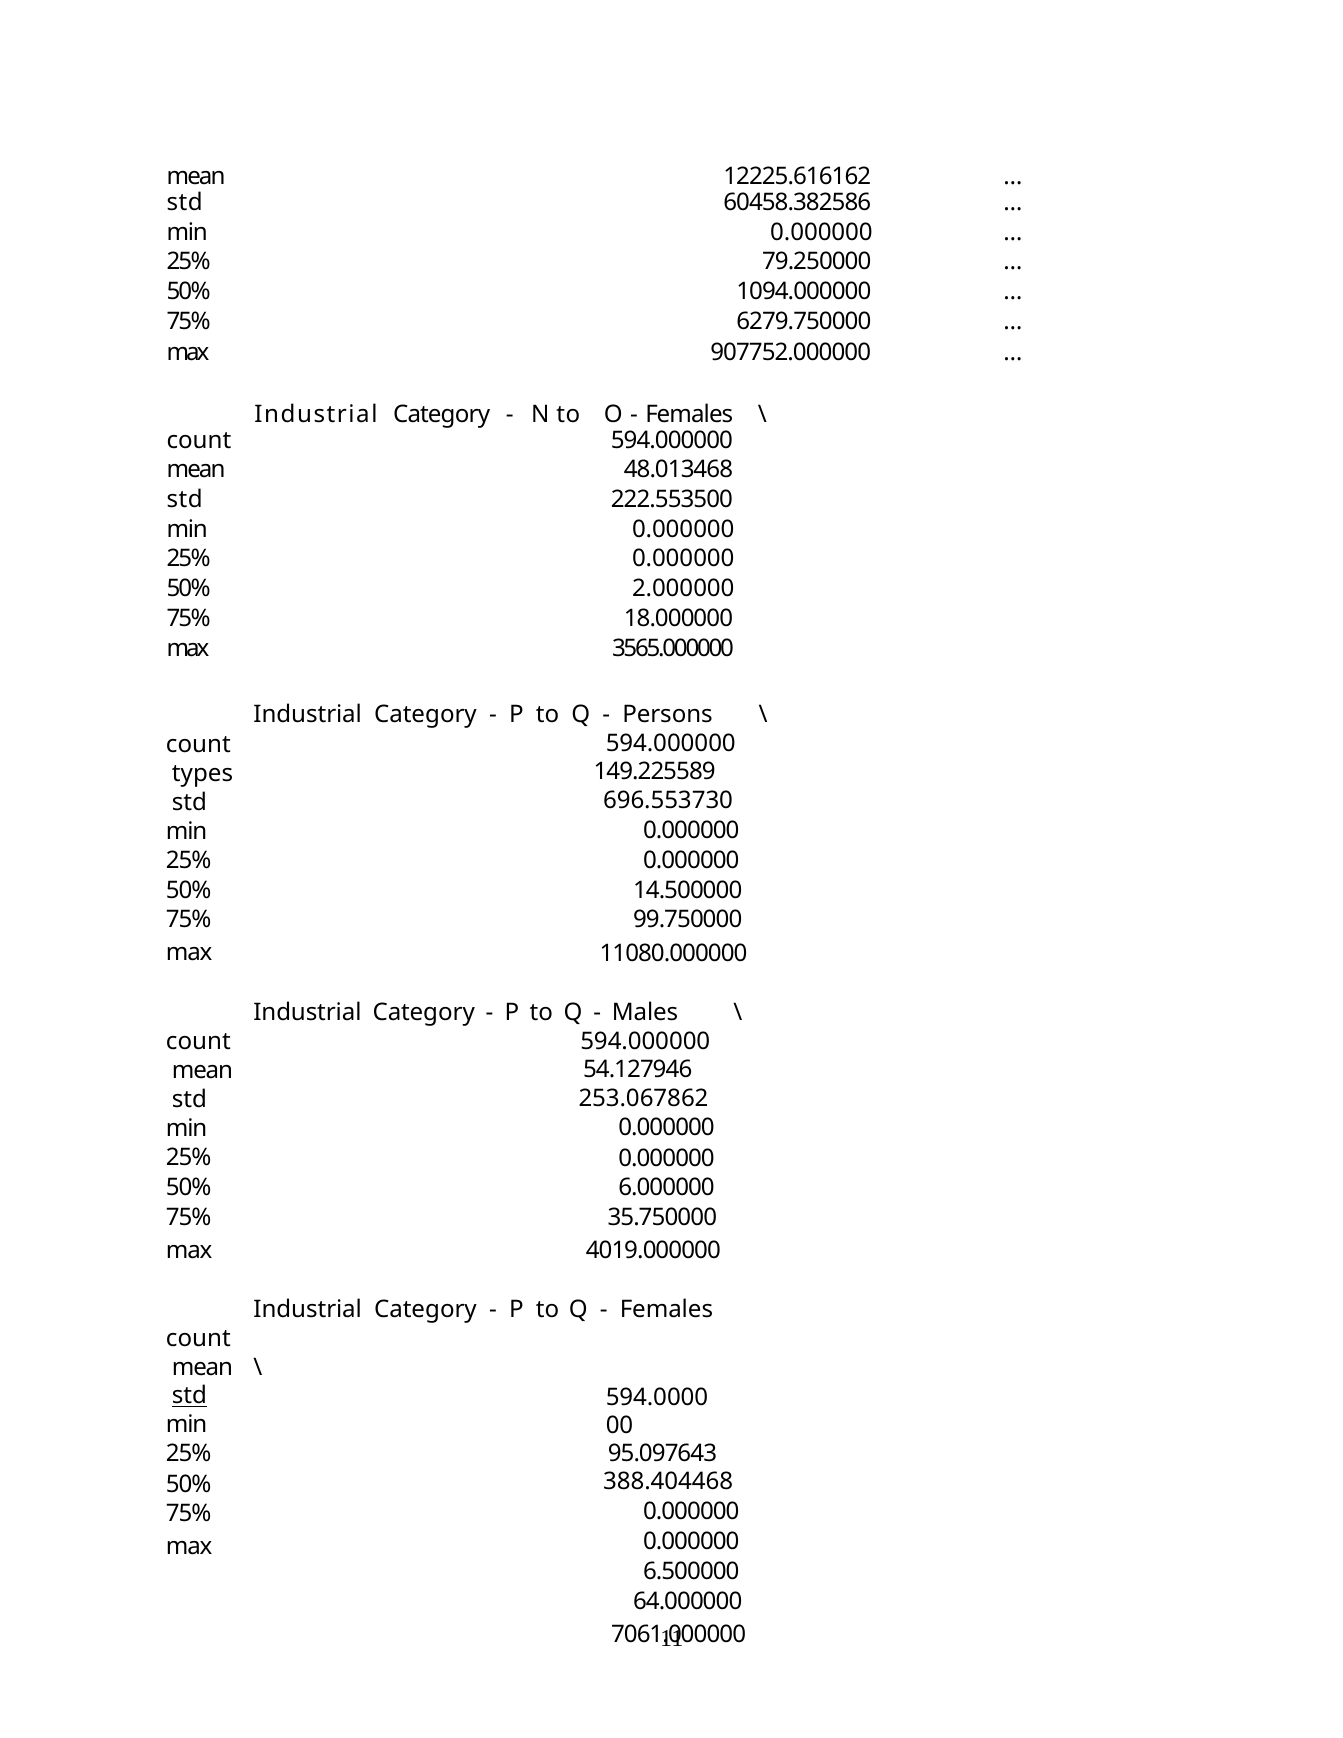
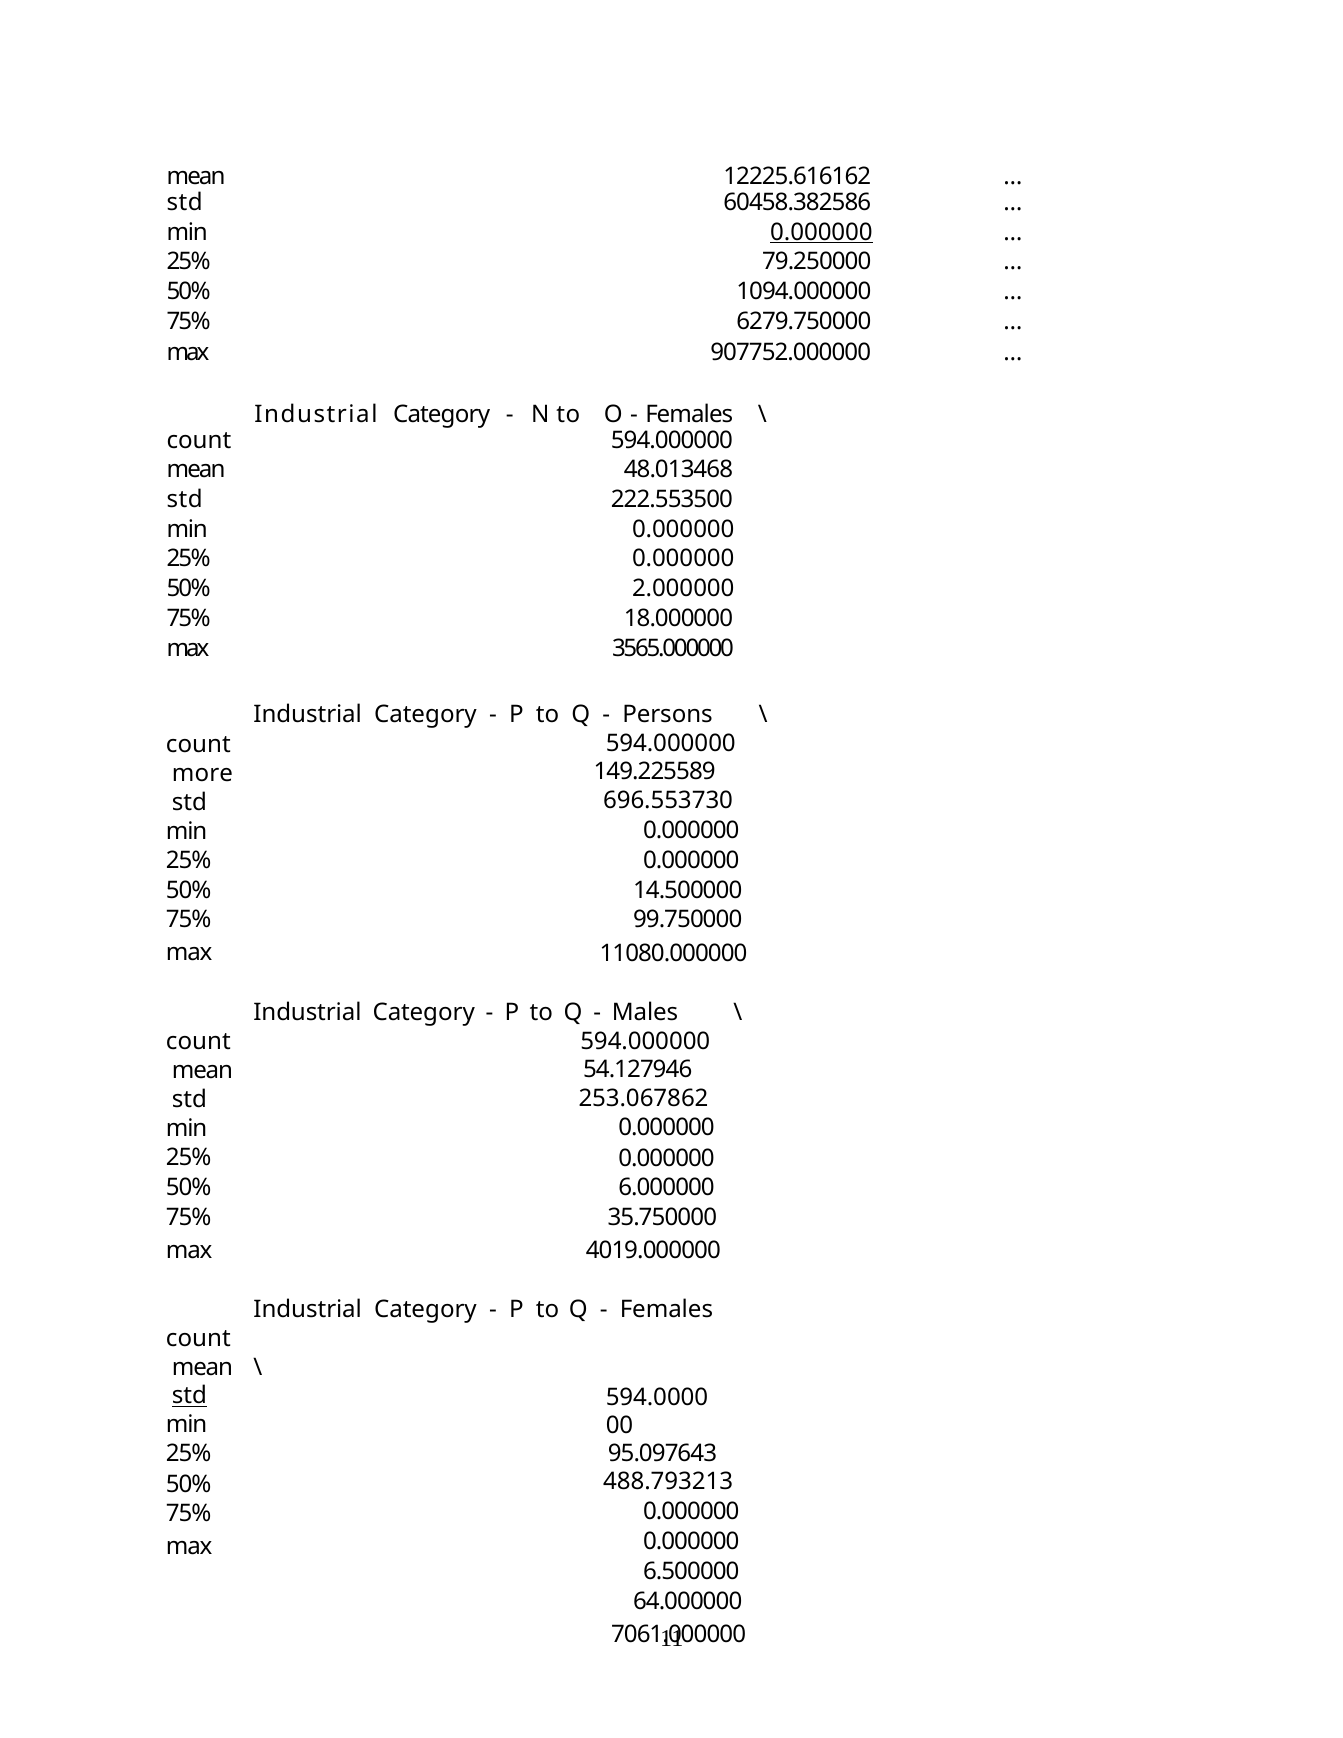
0.000000 underline: none -> present (821, 232)
types: types -> more (203, 773)
388.404468: 388.404468 -> 488.793213 (668, 1482)
